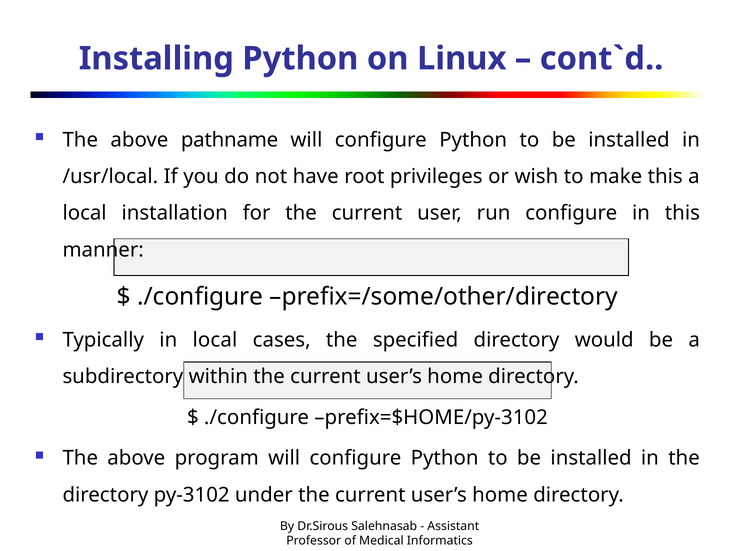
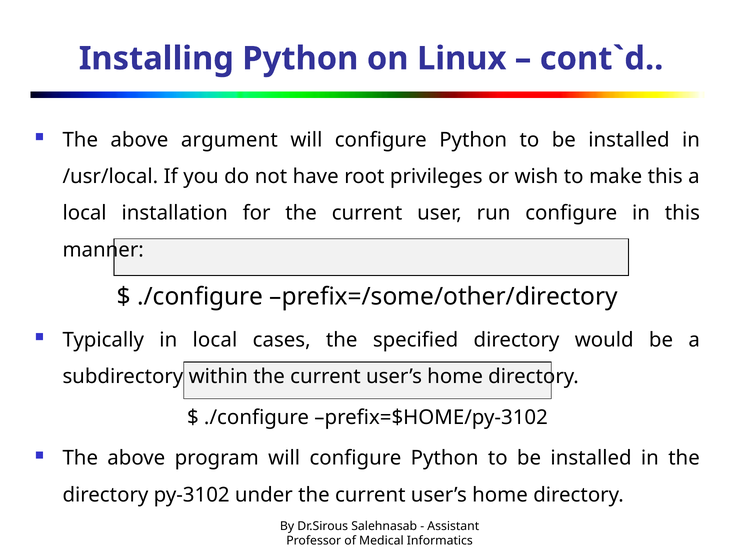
pathname: pathname -> argument (229, 140)
